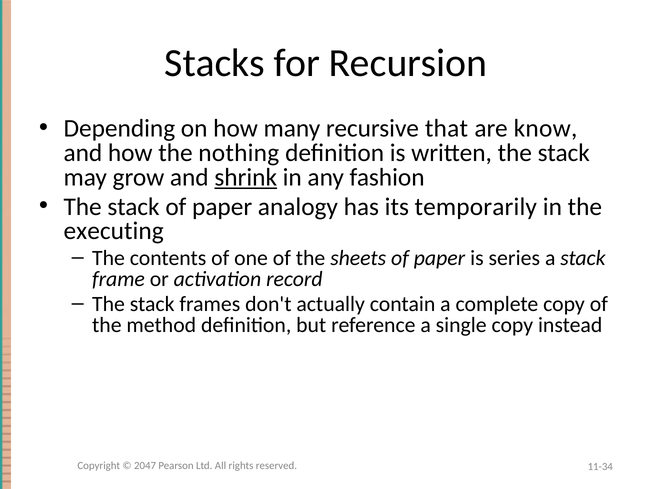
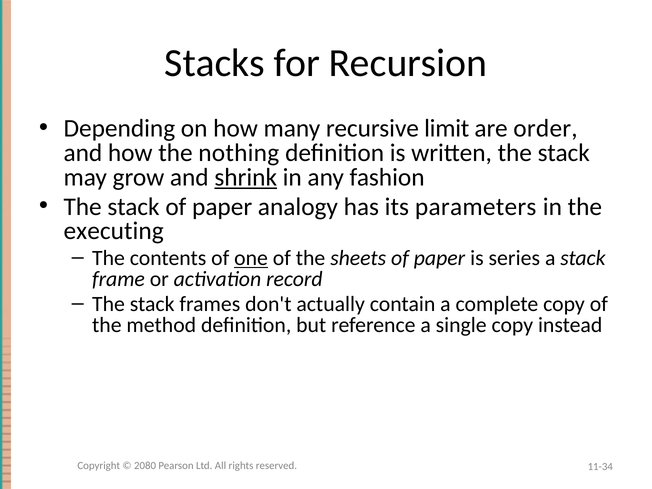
that: that -> limit (447, 128)
know: know -> order (546, 128)
temporarily: temporarily -> parameters (476, 207)
one underline: none -> present (251, 258)
2047: 2047 -> 2080 (145, 466)
